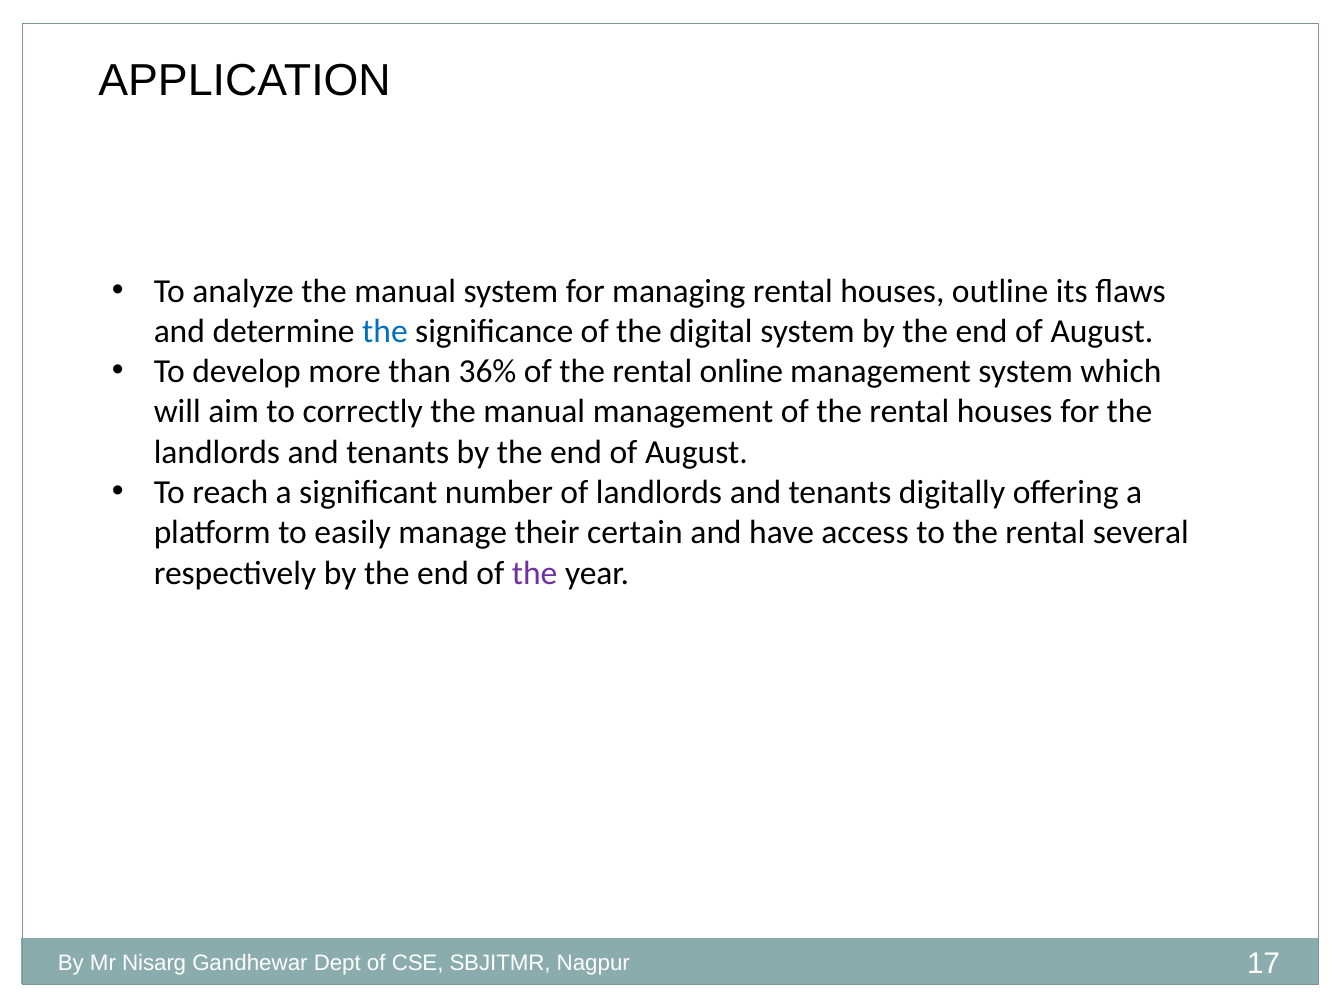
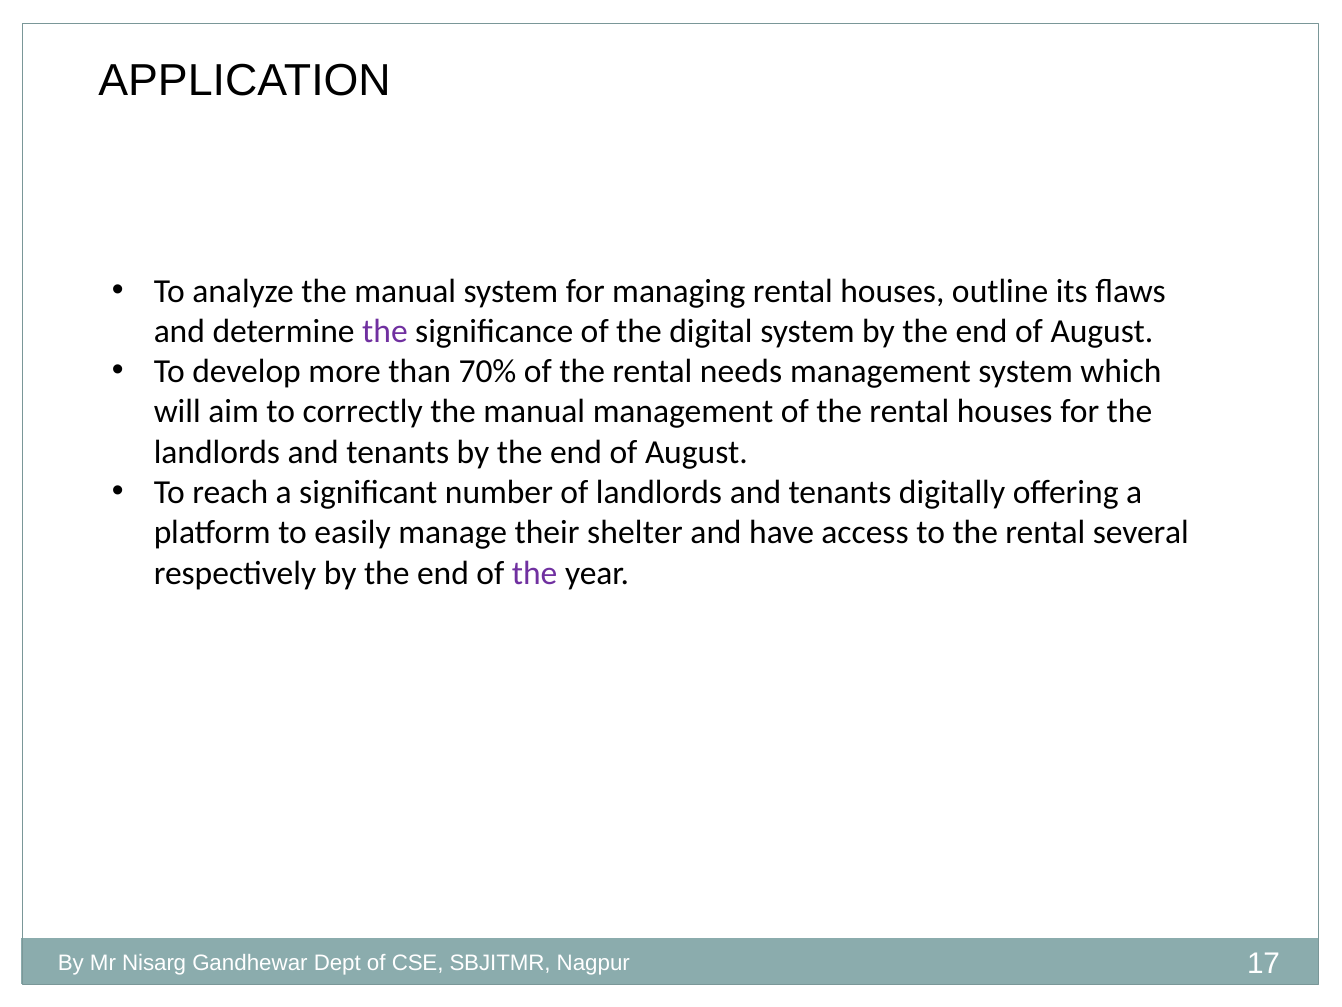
the colour: blue -> purple (385, 331)
36%: 36% -> 70% (487, 371)
online: online -> needs (741, 371)
certain: certain -> shelter (635, 532)
